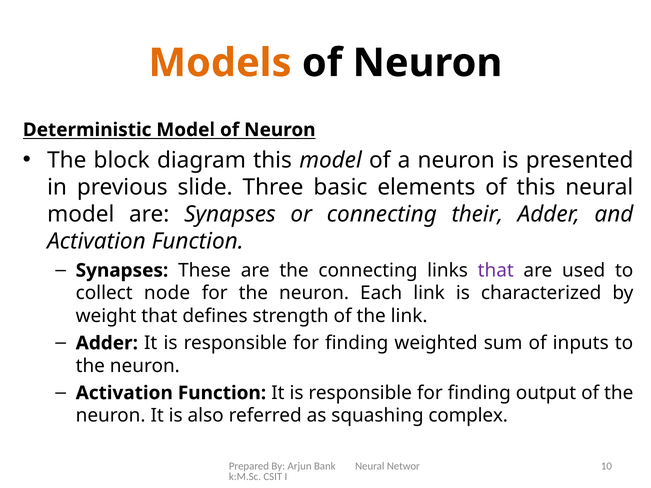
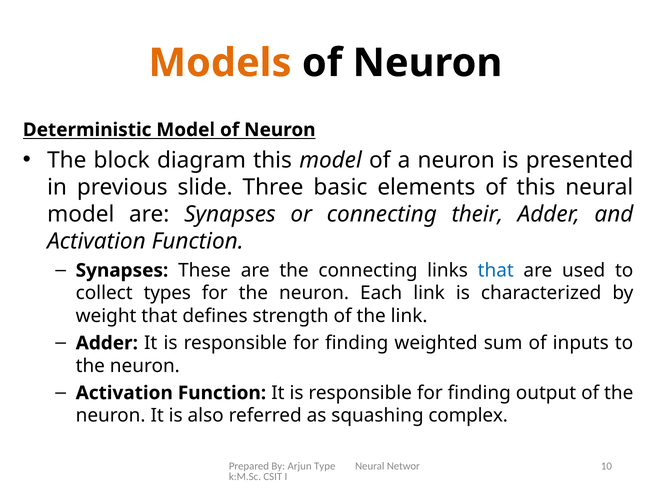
that colour: purple -> blue (496, 271)
node: node -> types (167, 293)
Bank: Bank -> Type (325, 466)
